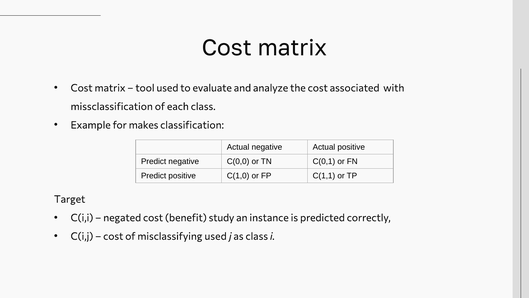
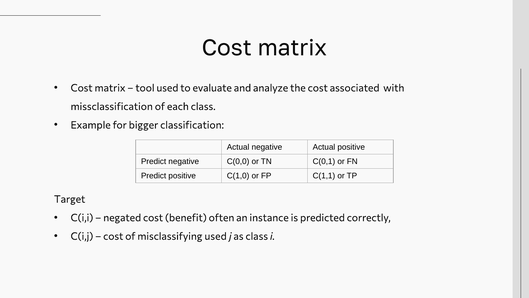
makes: makes -> bigger (143, 125)
study: study -> often (221, 218)
